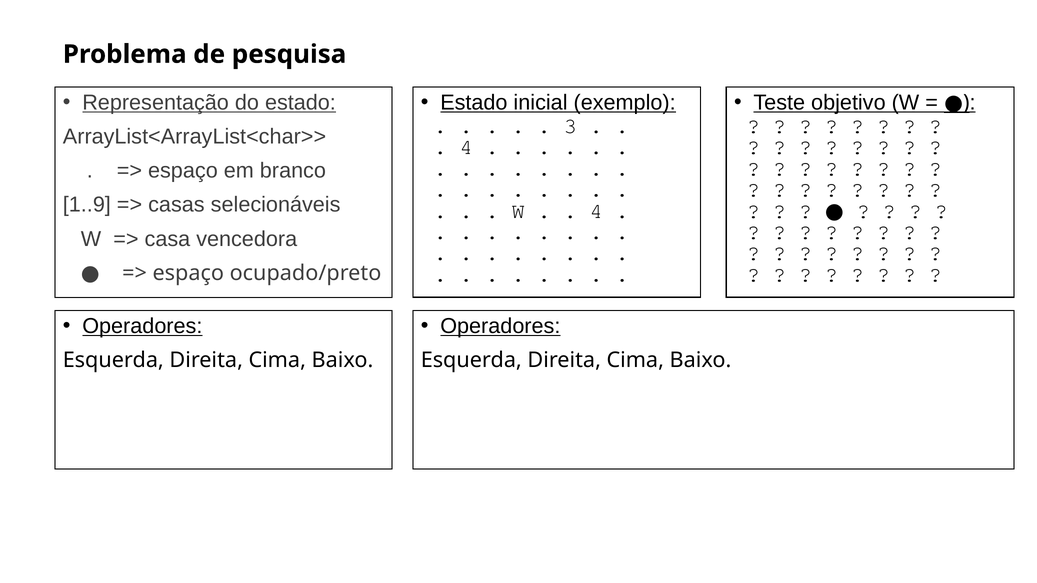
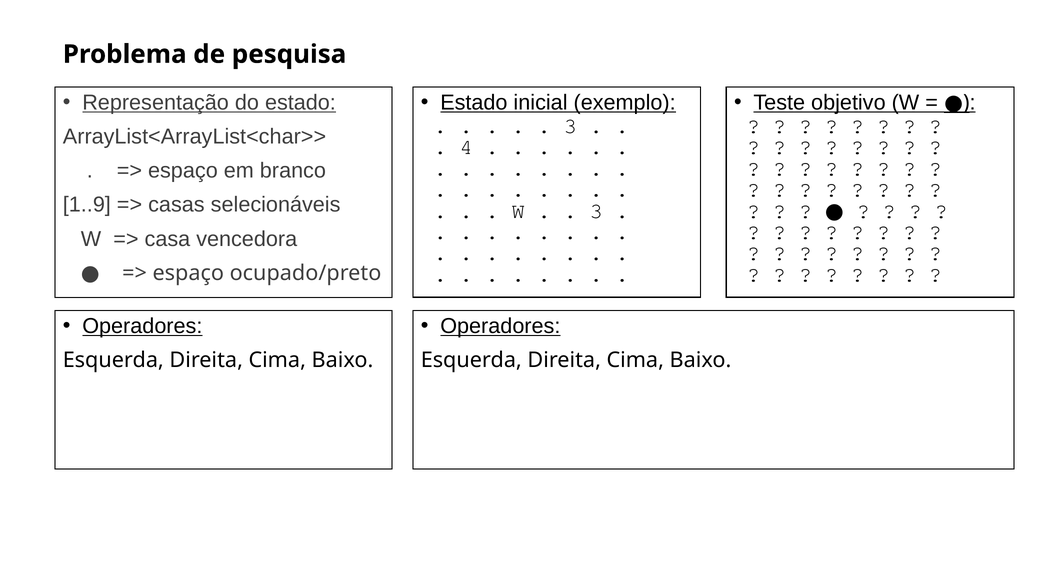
4: 4 -> 3 (596, 211)
